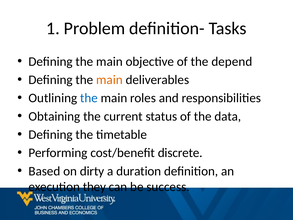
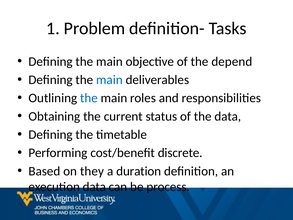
main colour: orange -> blue (109, 80)
dirty: dirty -> they (92, 171)
execution they: they -> data (94, 187)
success: success -> process (168, 187)
